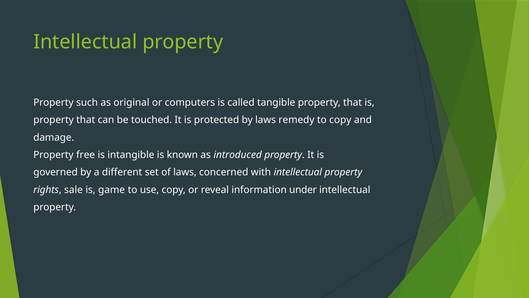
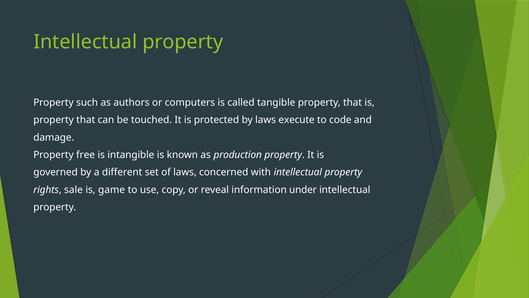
original: original -> authors (131, 102)
remedy: remedy -> execute (297, 120)
to copy: copy -> code (340, 120)
introduced: introduced -> production (238, 155)
